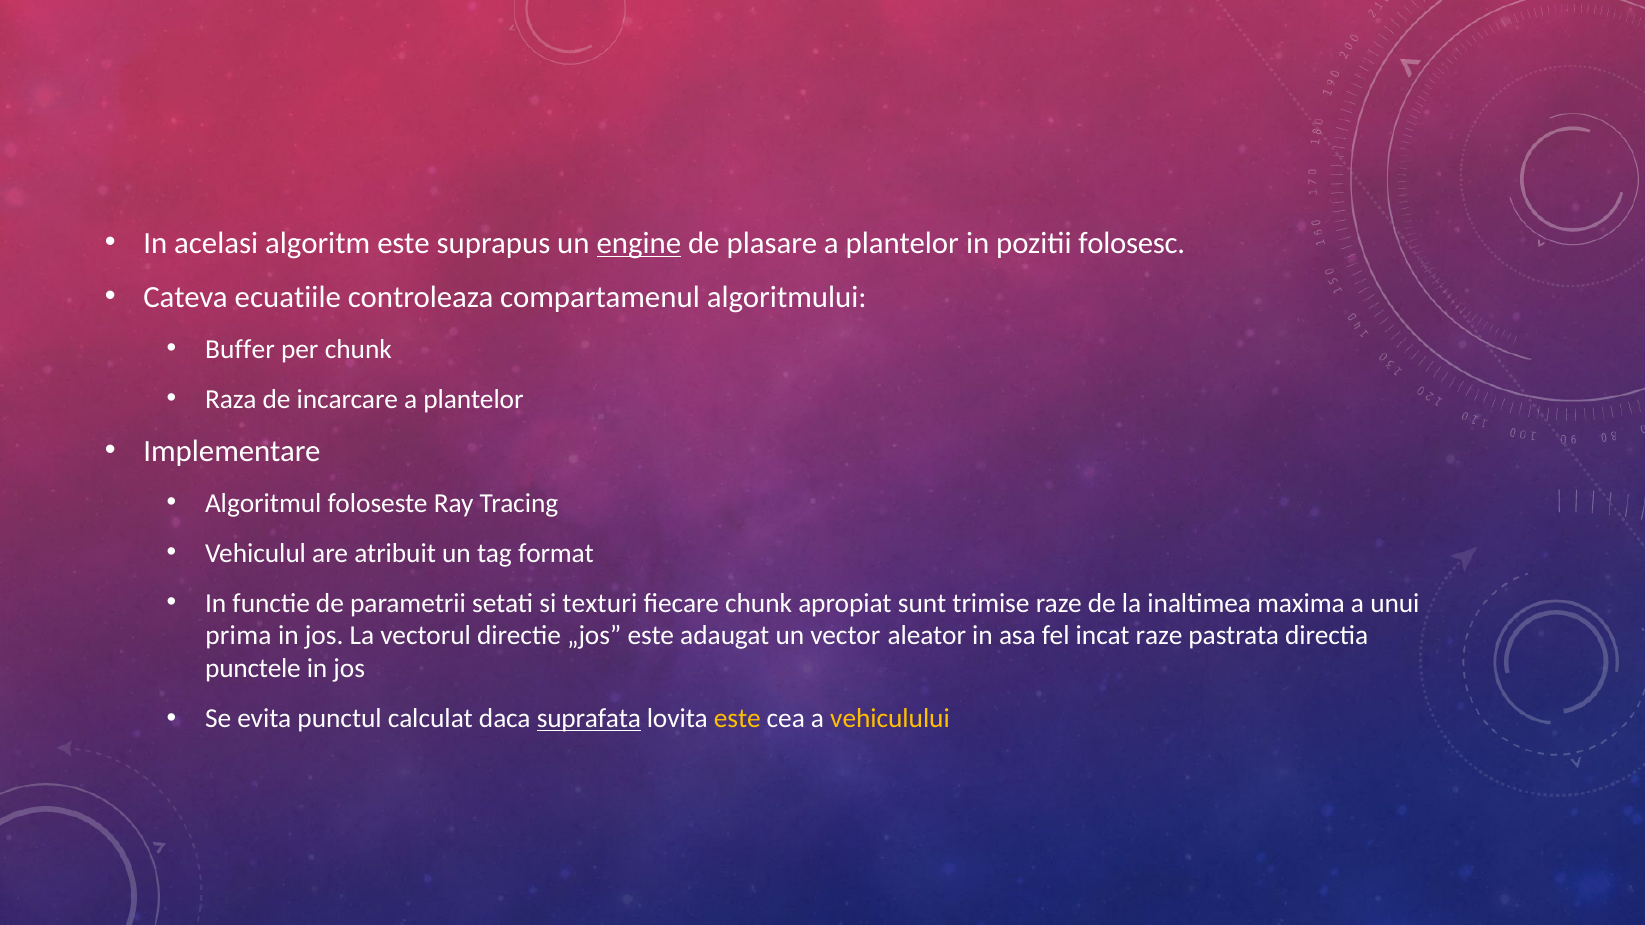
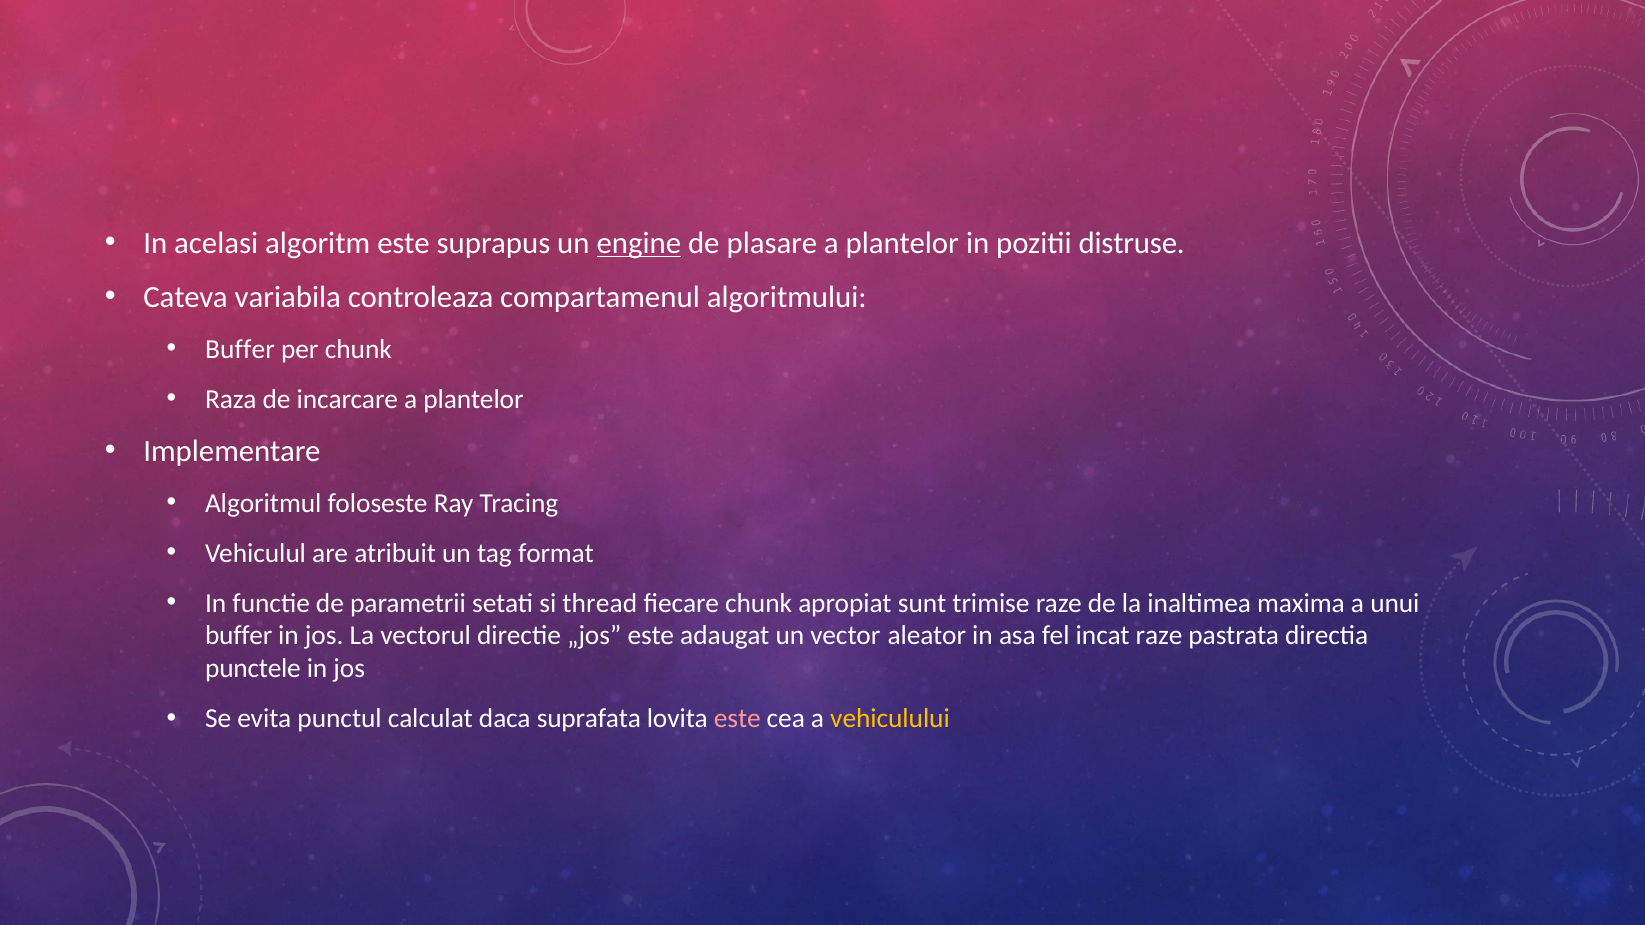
folosesc: folosesc -> distruse (1132, 243)
ecuatiile: ecuatiile -> variabila (288, 297)
texturi: texturi -> thread (600, 603)
prima: prima -> buffer (239, 636)
suprafata underline: present -> none (589, 719)
este colour: yellow -> pink (737, 719)
